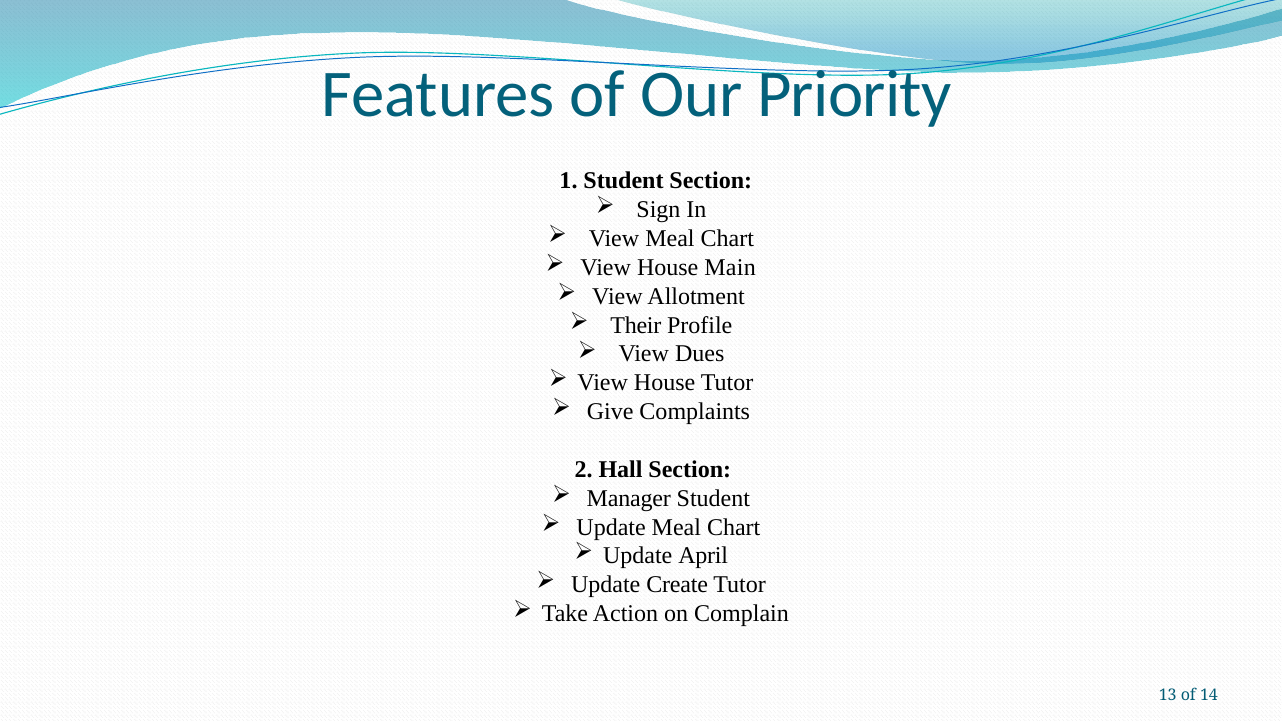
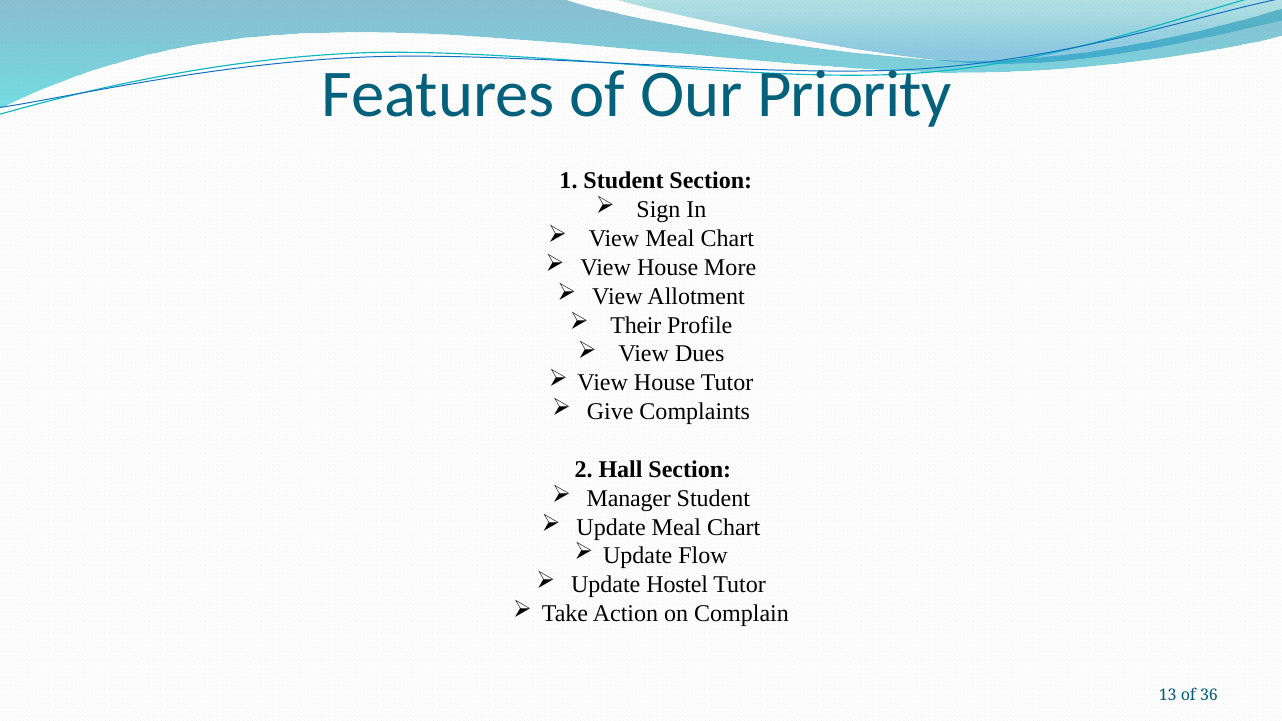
Main: Main -> More (730, 268)
April: April -> Flow (703, 556)
Create: Create -> Hostel (677, 585)
14: 14 -> 36 (1209, 696)
